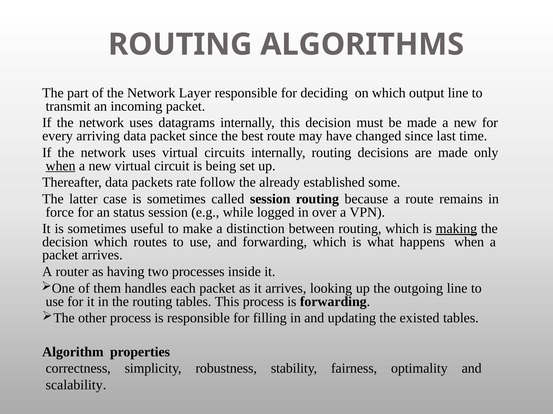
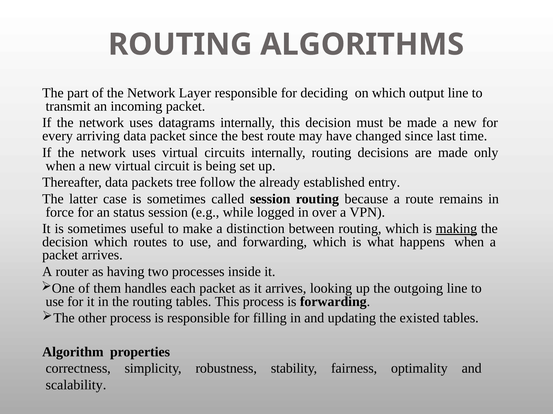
when underline: present -> none (61, 166)
rate: rate -> tree (186, 183)
some: some -> entry (384, 183)
